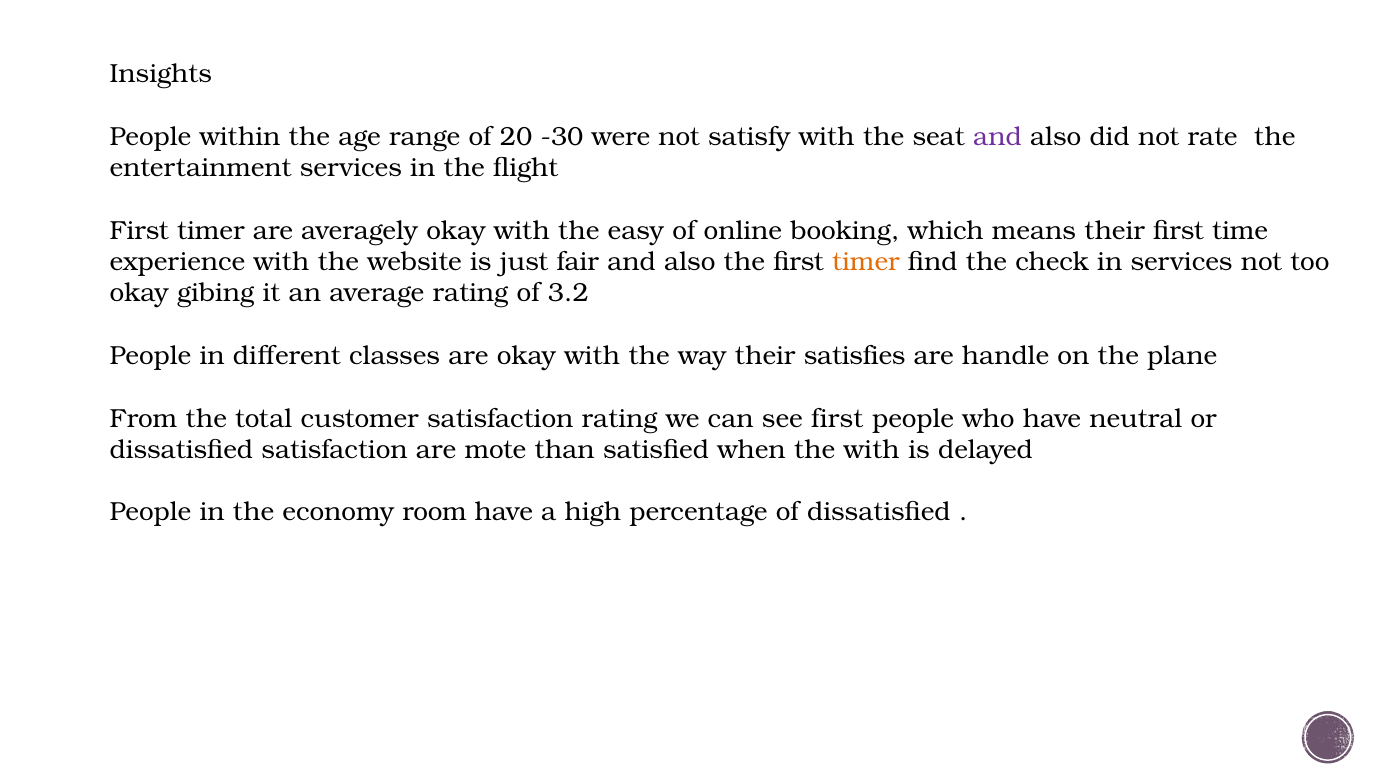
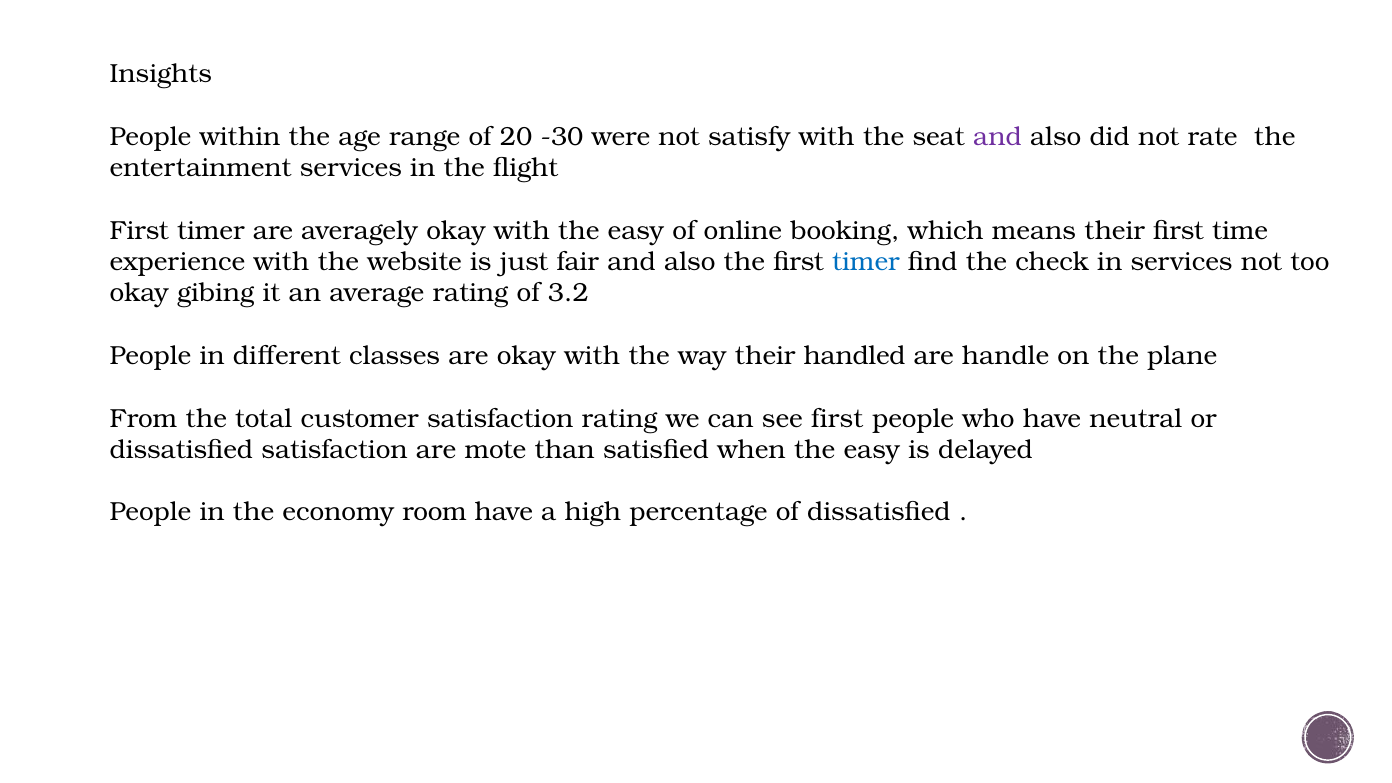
timer colour: orange -> blue (866, 262)
satisfies: satisfies -> handled (855, 356)
when the with: with -> easy (872, 450)
